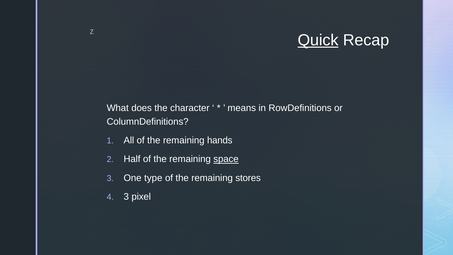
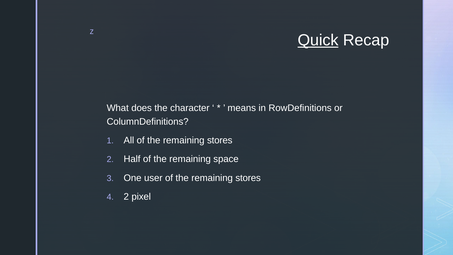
hands: hands -> stores (220, 140)
space underline: present -> none (226, 159)
type: type -> user (153, 178)
3: 3 -> 2 (126, 197)
